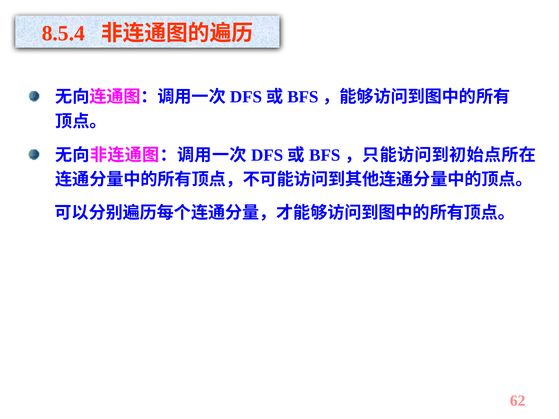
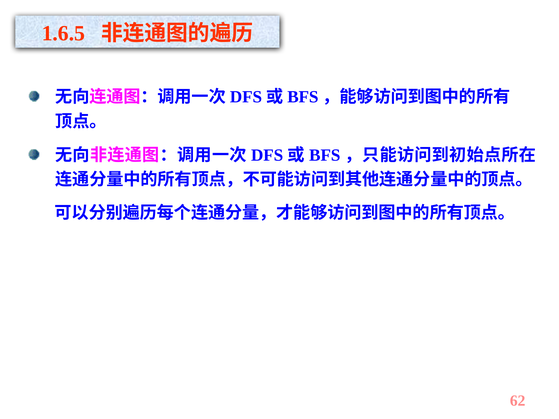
8.5.4: 8.5.4 -> 1.6.5 (63, 33)
